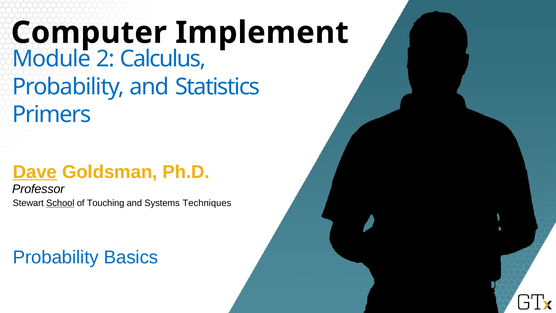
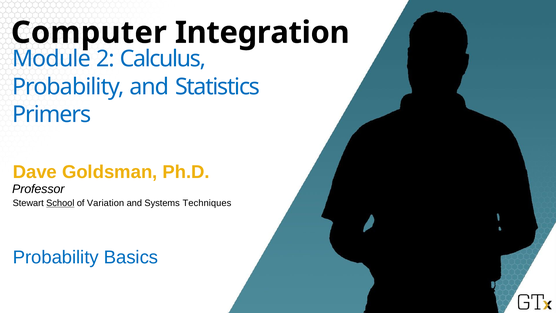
Implement: Implement -> Integration (262, 33)
Dave underline: present -> none (35, 172)
Touching: Touching -> Variation (106, 203)
